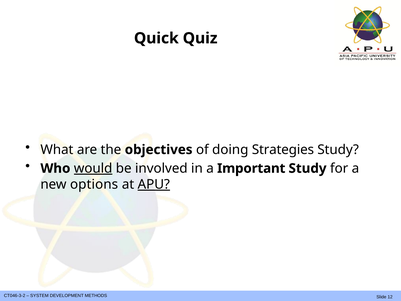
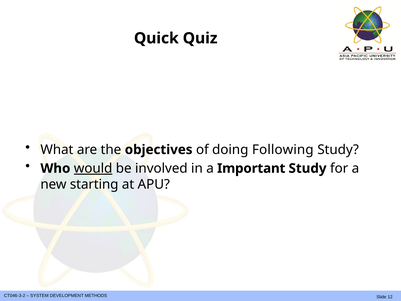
Strategies: Strategies -> Following (283, 150)
options: options -> starting (94, 184)
APU underline: present -> none (154, 184)
